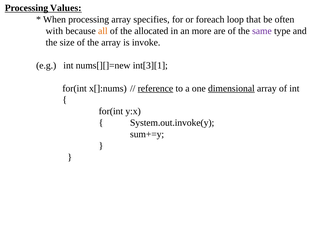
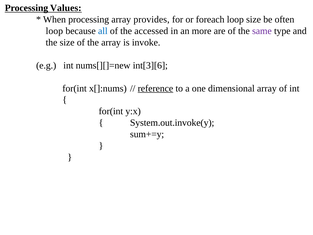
specifies: specifies -> provides (151, 19)
loop that: that -> size (254, 19)
with: with -> loop (54, 31)
all colour: orange -> blue (103, 31)
allocated: allocated -> accessed (151, 31)
int[3][1: int[3][1 -> int[3][6 (150, 65)
dimensional underline: present -> none (231, 88)
